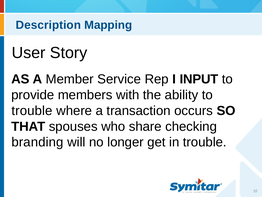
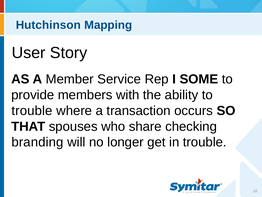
Description: Description -> Hutchinson (48, 25)
INPUT: INPUT -> SOME (199, 79)
